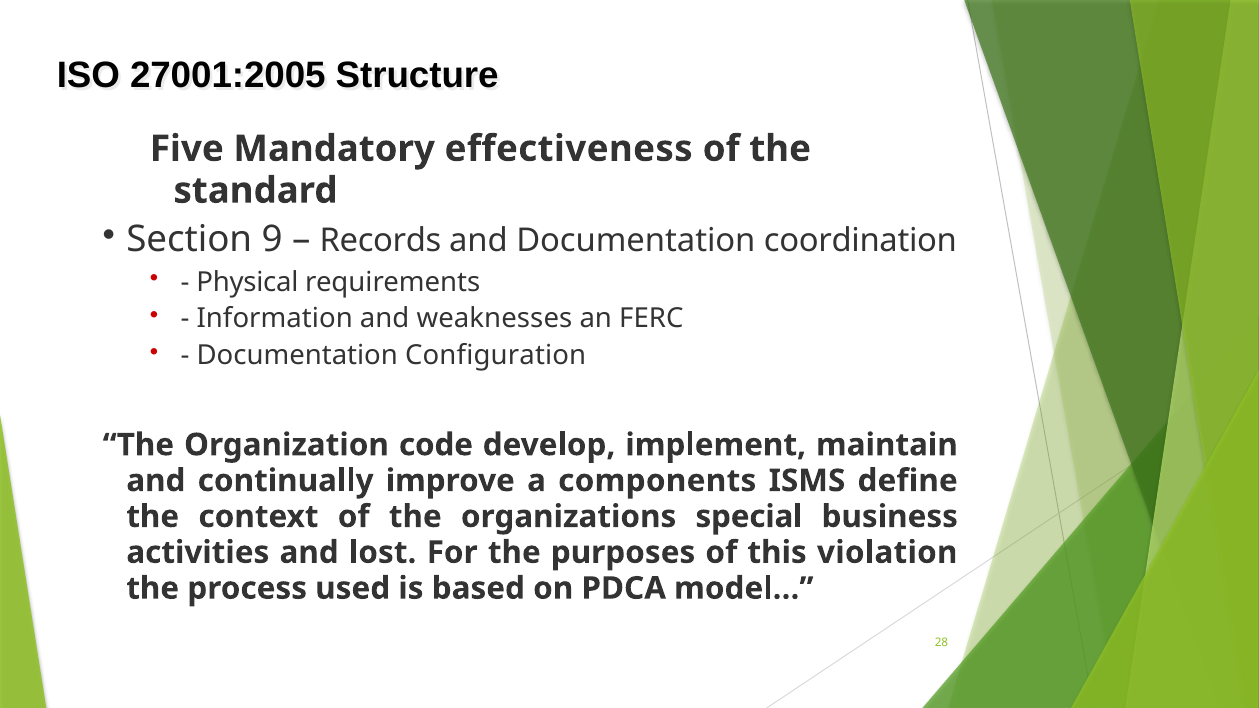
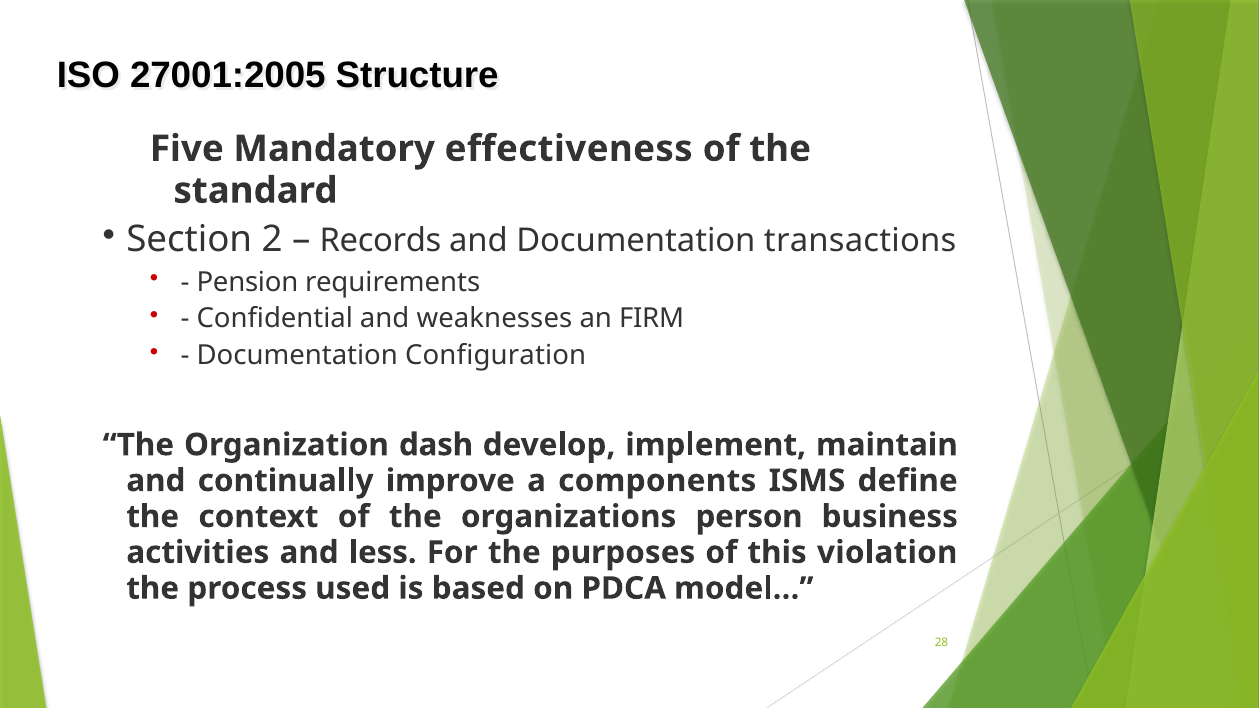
9: 9 -> 2 (272, 240)
coordination: coordination -> transactions (860, 241)
Physical: Physical -> Pension (247, 282)
Information: Information -> Confidential (275, 319)
FERC: FERC -> FIRM (652, 319)
code: code -> dash (436, 445)
special: special -> person (749, 517)
lost: lost -> less (383, 553)
